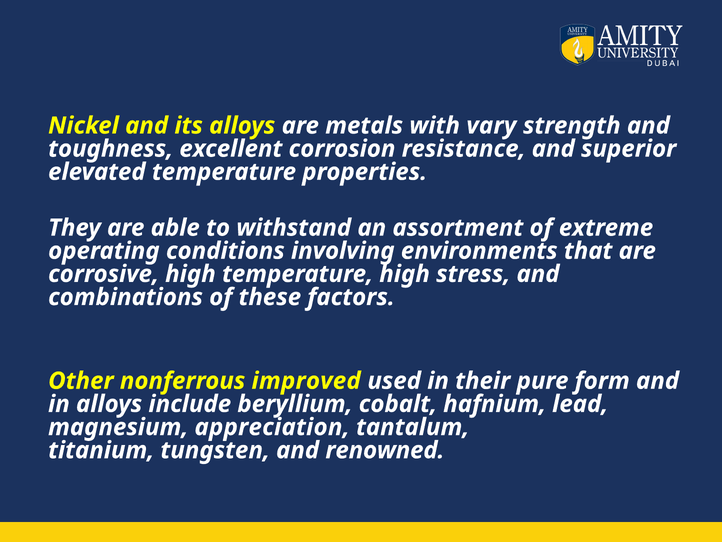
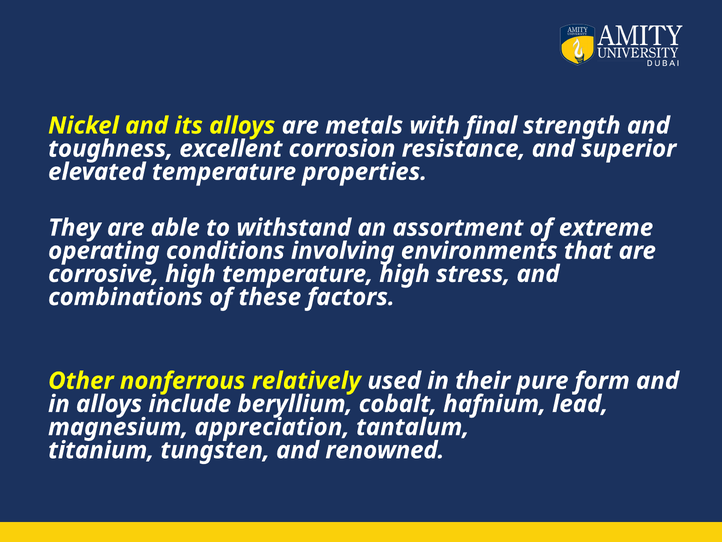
vary: vary -> final (492, 126)
improved: improved -> relatively (306, 381)
